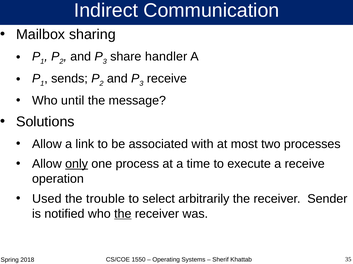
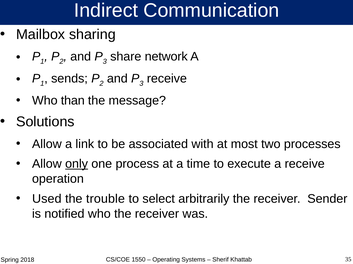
handler: handler -> network (166, 57)
until: until -> than (73, 101)
the underline: present -> none (123, 214)
